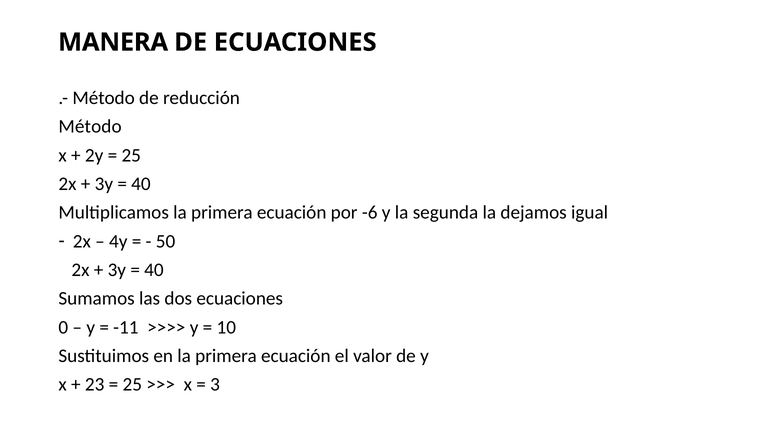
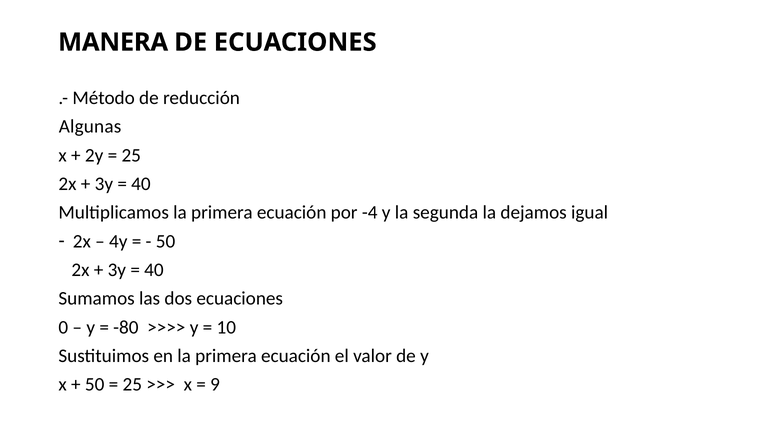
Método: Método -> Algunas (90, 127)
-6: -6 -> -4 (370, 213)
-11: -11 -> -80 (126, 328)
23: 23 -> 50 (95, 385)
3: 3 -> 9 (215, 385)
